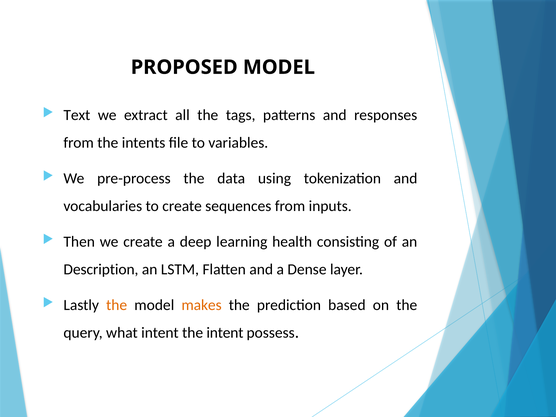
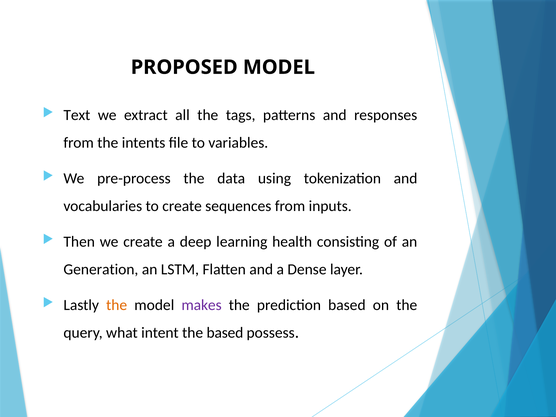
Description: Description -> Generation (101, 270)
makes colour: orange -> purple (202, 305)
the intent: intent -> based (225, 333)
